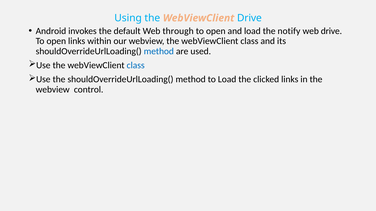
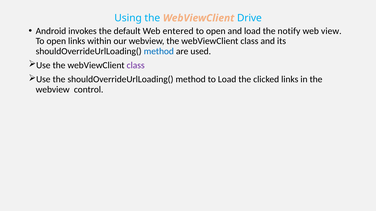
through: through -> entered (178, 31)
web drive: drive -> view (331, 31)
class colour: blue -> purple (136, 65)
